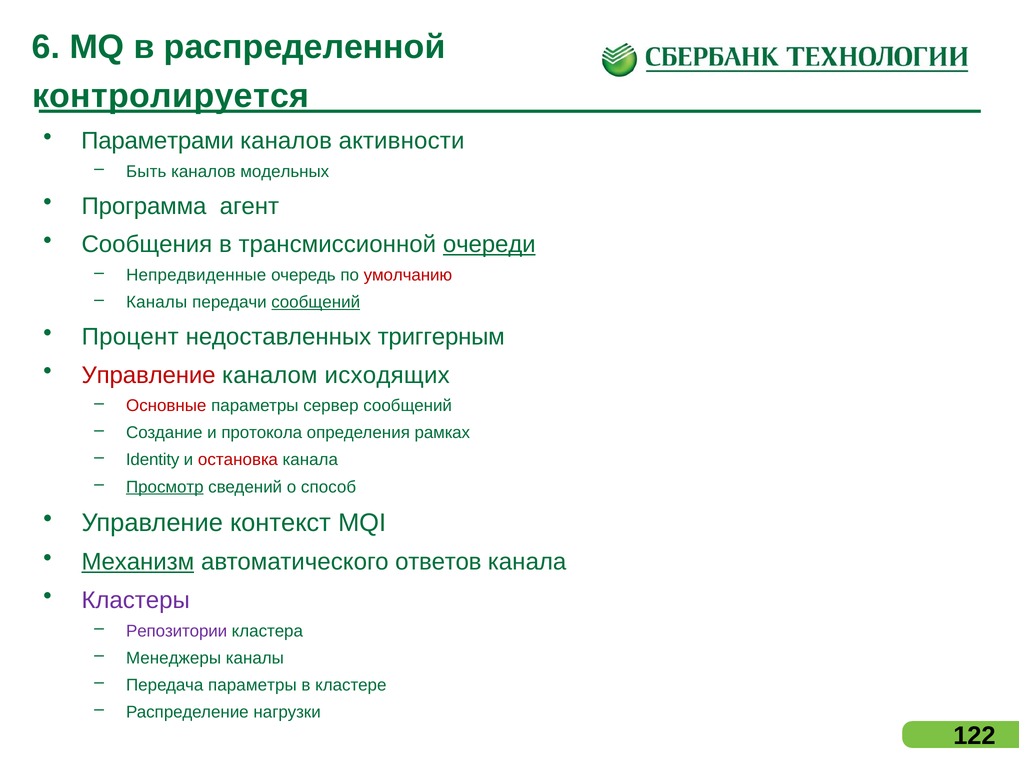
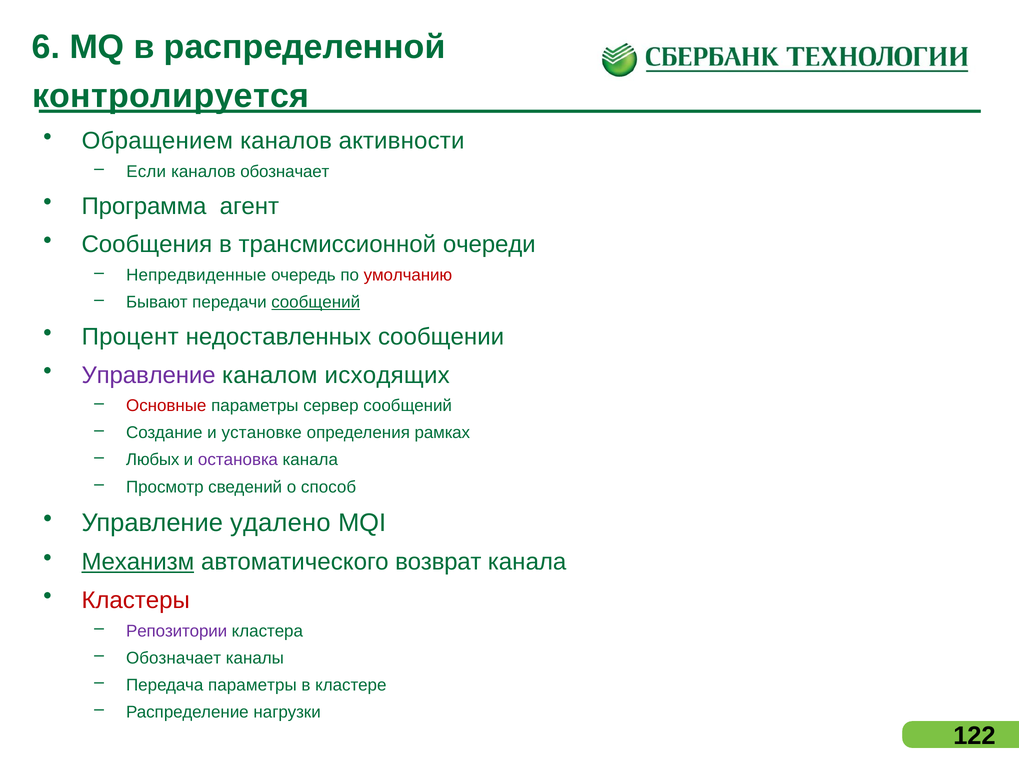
Параметрами: Параметрами -> Обращением (157, 141)
Быть: Быть -> Если (146, 172)
каналов модельных: модельных -> обозначает (285, 172)
очереди underline: present -> none (489, 244)
Каналы: Каналы -> Бывают (157, 302)
триггерным: триггерным -> сообщении (441, 337)
Управление colour: red -> purple (149, 375)
протокола: протокола -> установке (262, 433)
Identity: Identity -> Любых (153, 460)
остановка colour: red -> purple (238, 460)
Просмотр underline: present -> none (165, 487)
контекст: контекст -> удалено (280, 523)
ответов: ответов -> возврат (438, 562)
Кластеры colour: purple -> red (136, 600)
Менеджеры: Менеджеры -> Обозначает (174, 658)
